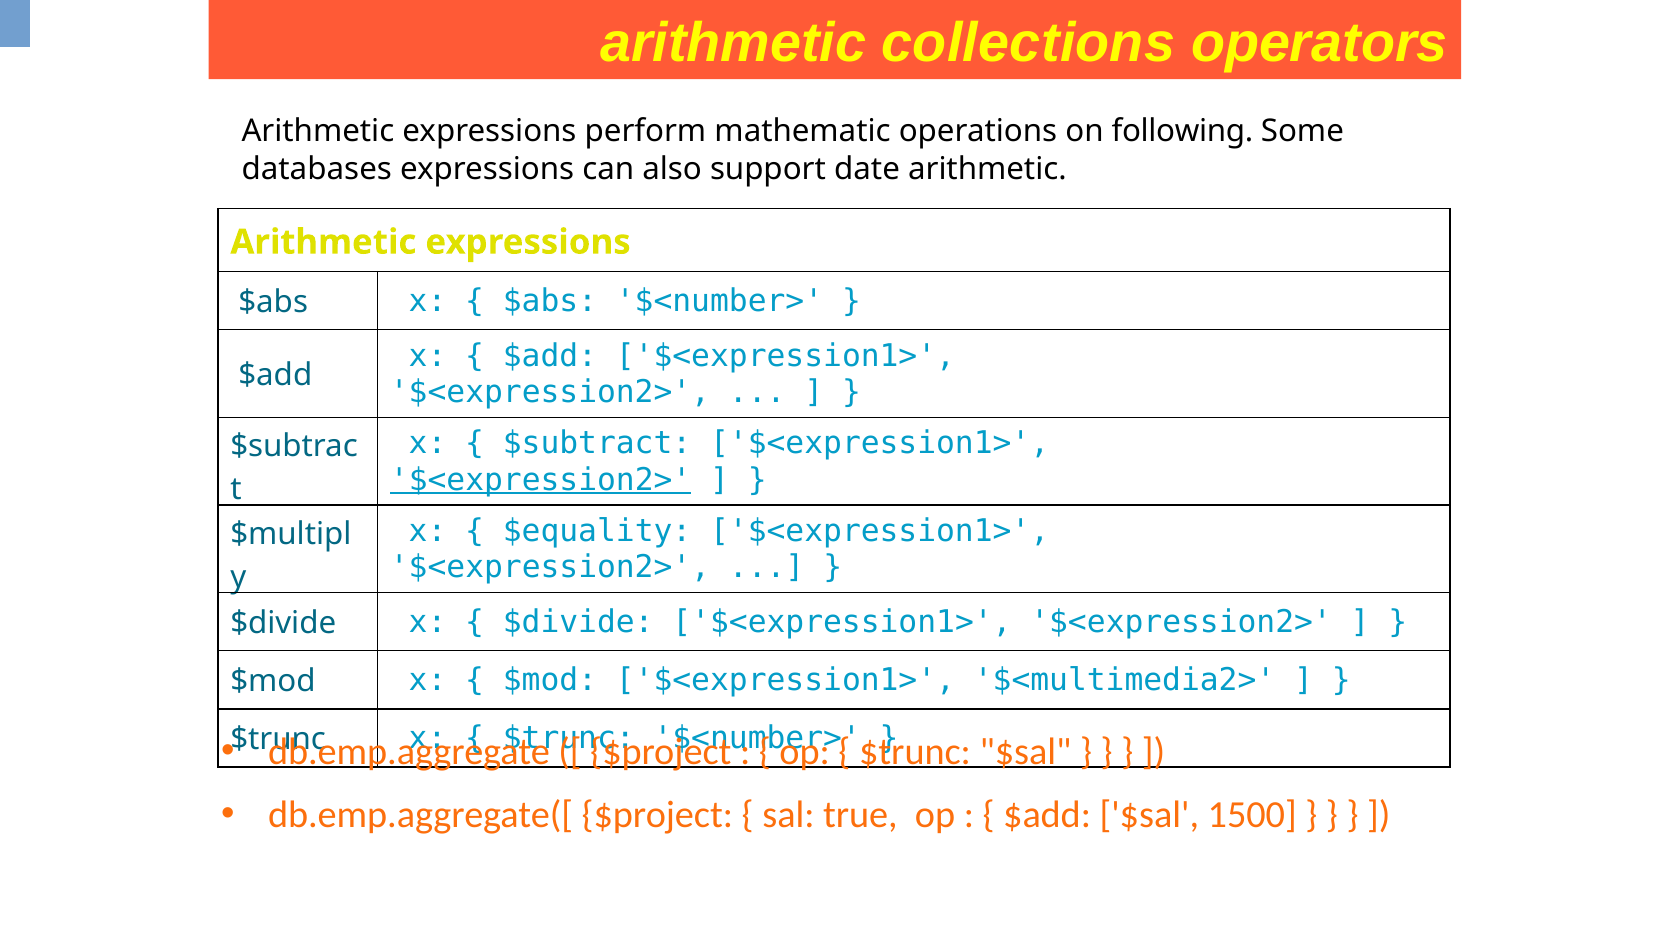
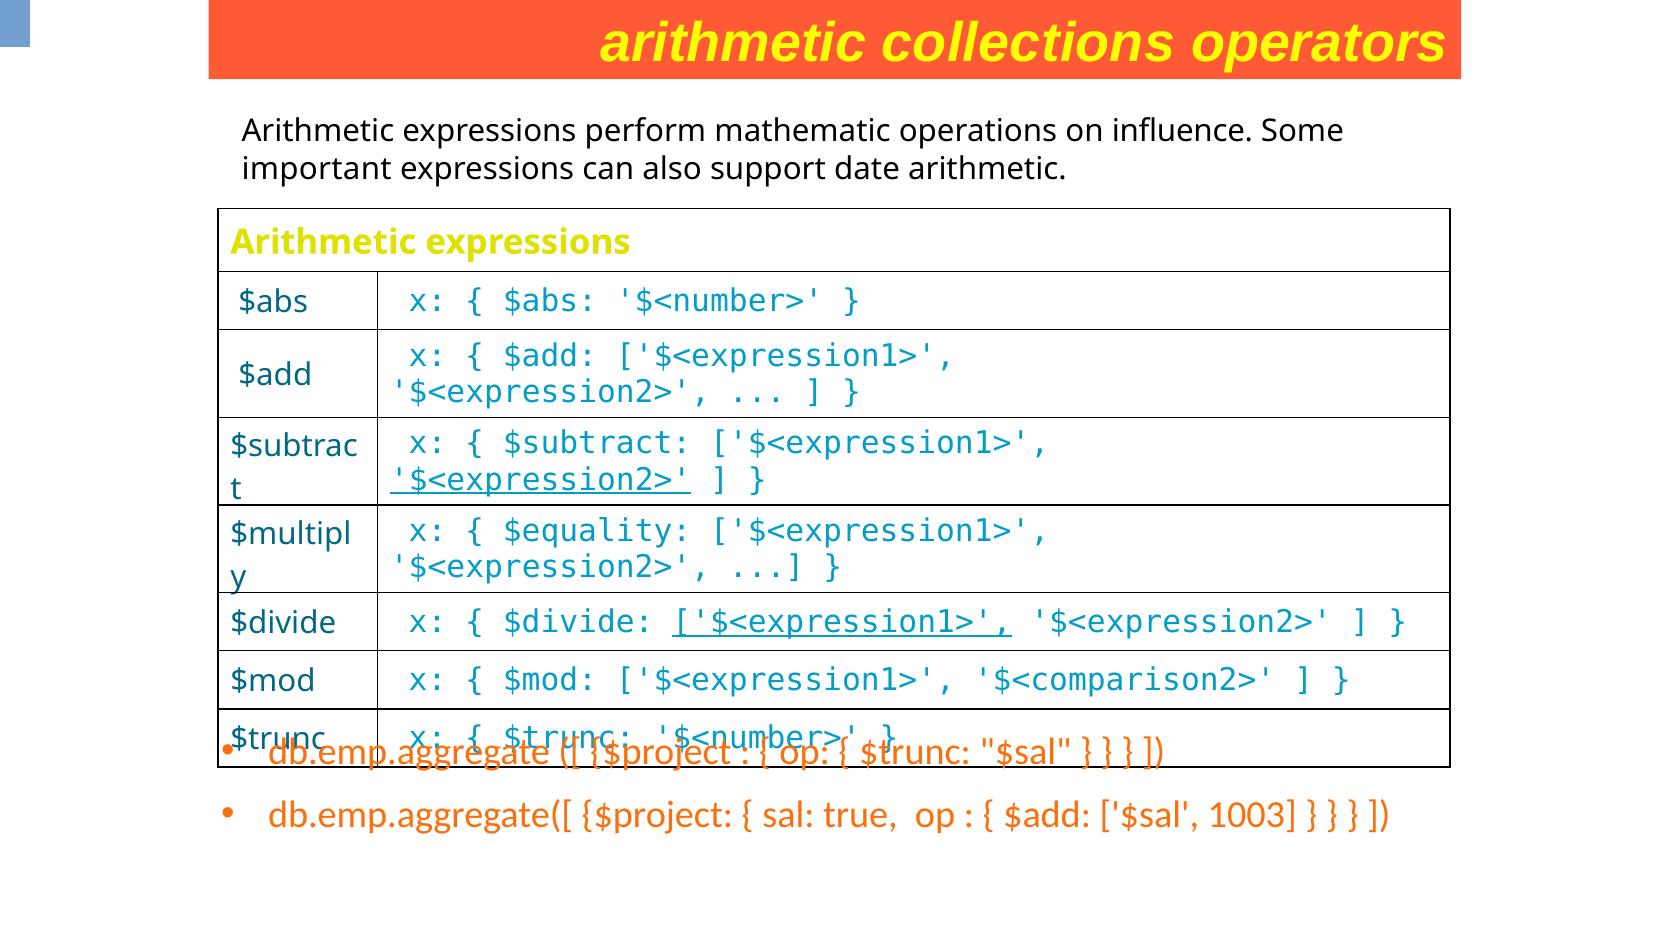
following: following -> influence (1182, 131)
databases: databases -> important (317, 169)
$<expression1> underline: none -> present (842, 622)
$<multimedia2>: $<multimedia2> -> $<comparison2> (1125, 681)
1500: 1500 -> 1003 (1252, 815)
